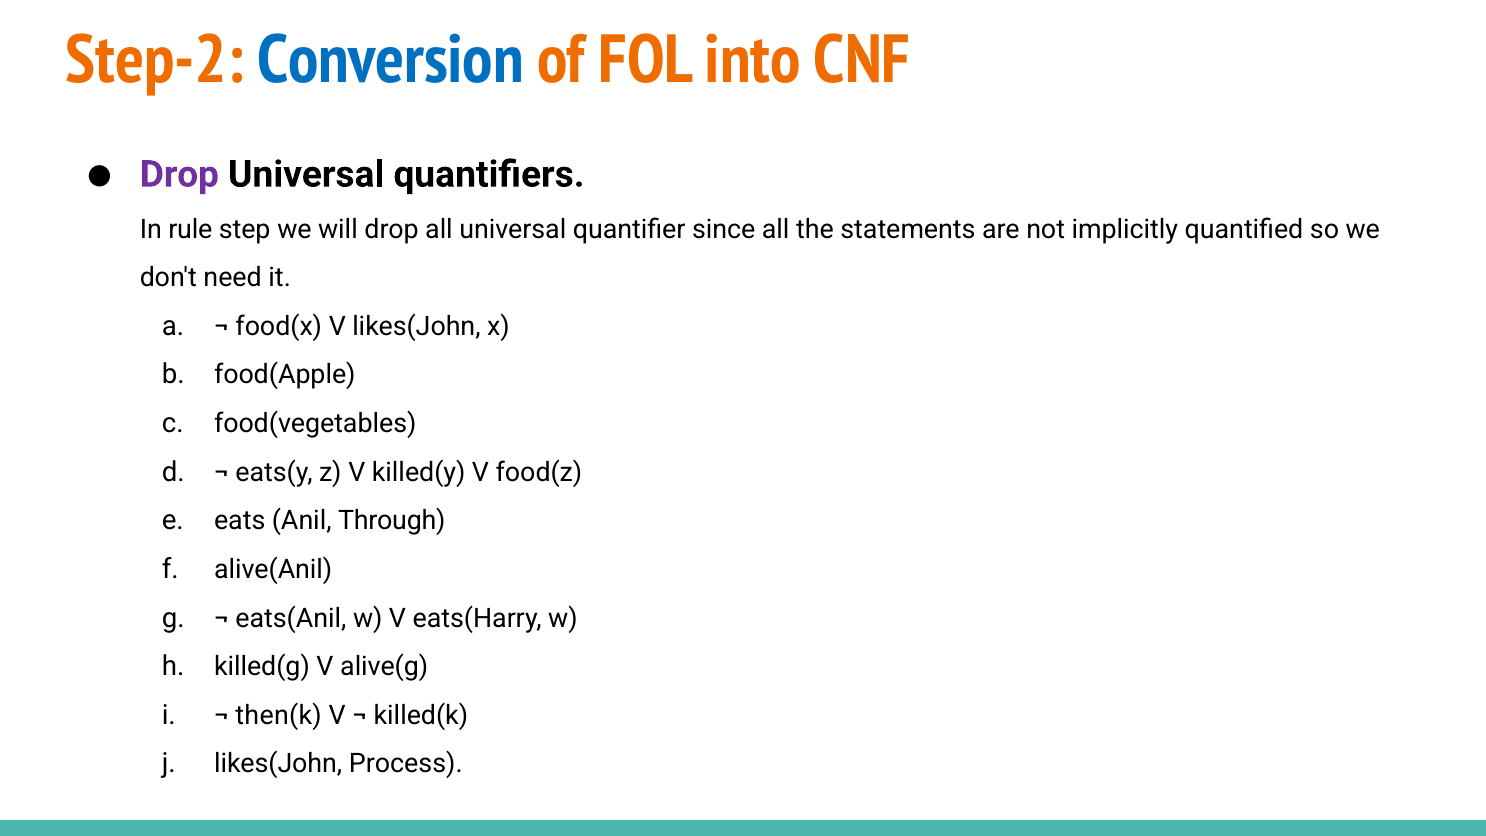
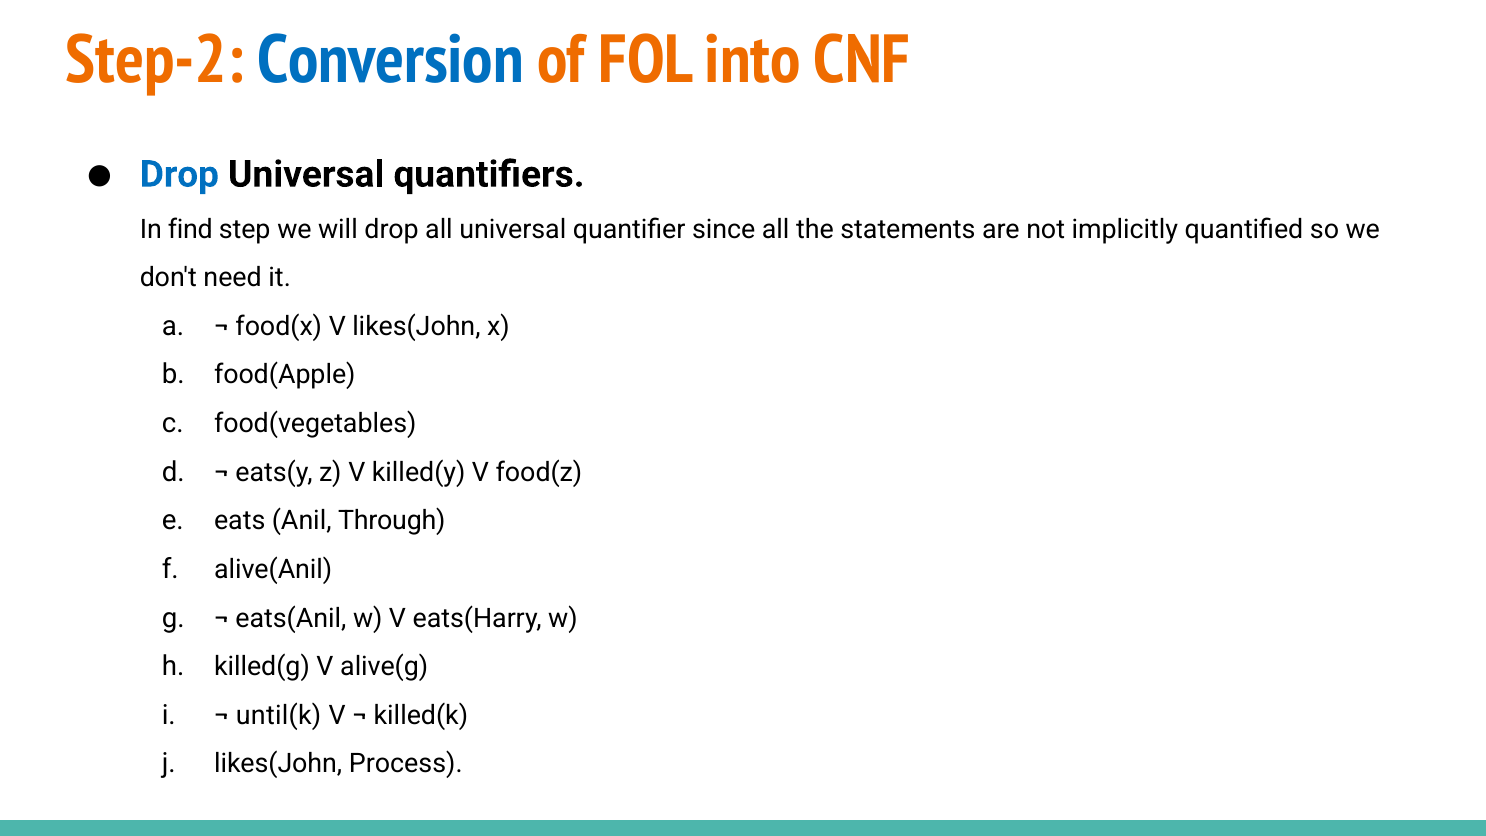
Drop colour: purple -> blue (179, 174)
rule: rule -> find (190, 229)
then(k: then(k -> until(k (279, 715)
